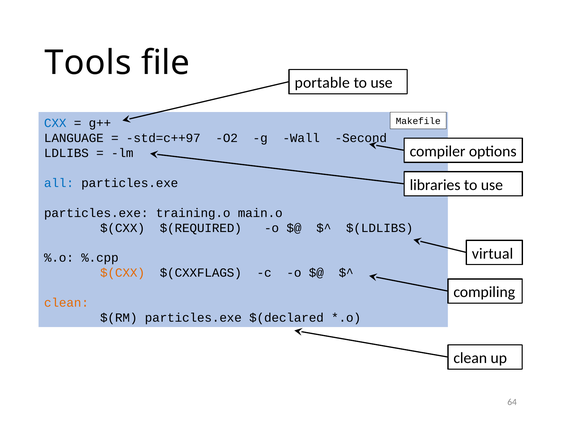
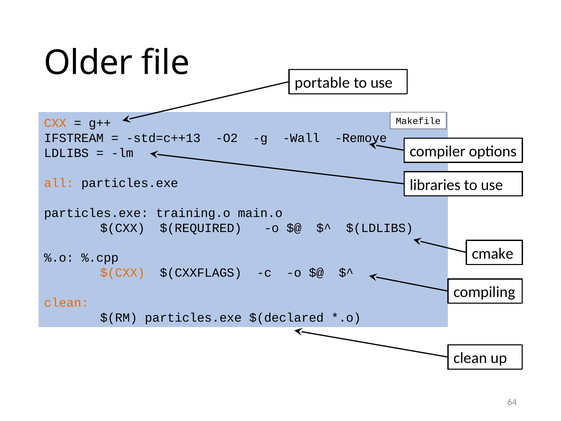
Tools: Tools -> Older (88, 63)
CXX colour: blue -> orange (55, 123)
LANGUAGE: LANGUAGE -> IFSTREAM (74, 138)
std=c++97: std=c++97 -> std=c++13 (163, 138)
Second: Second -> Remove (361, 138)
all colour: blue -> orange (59, 183)
virtual: virtual -> cmake (493, 253)
